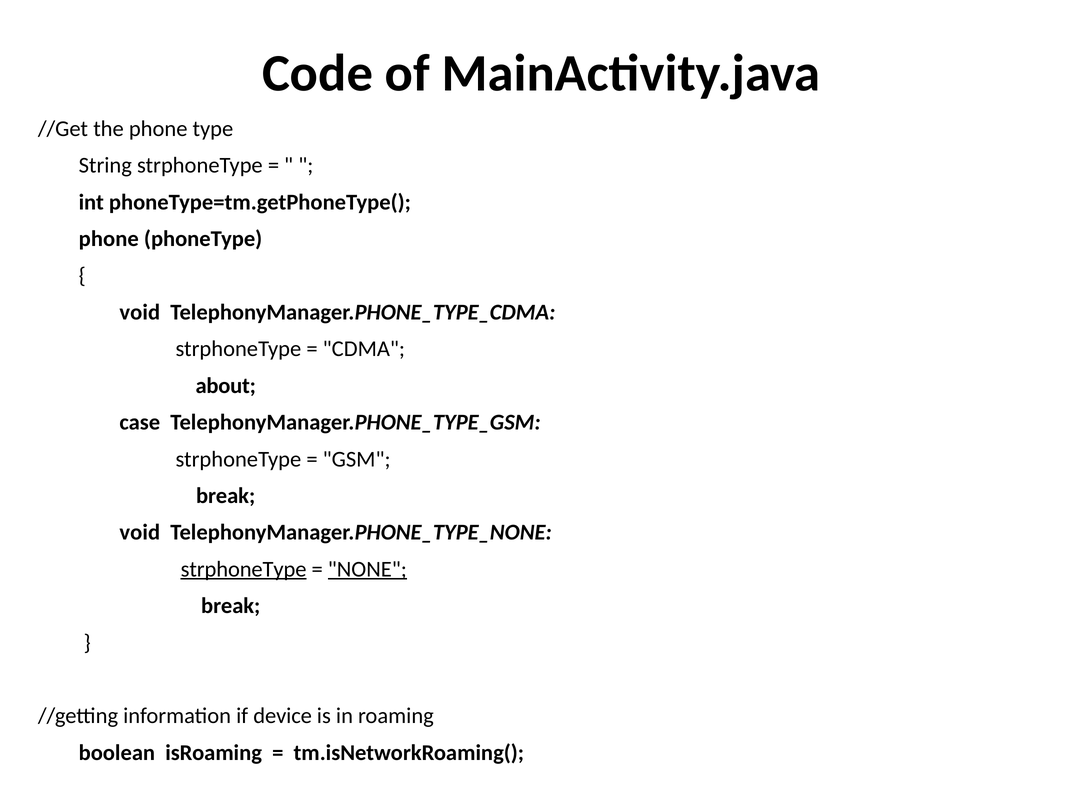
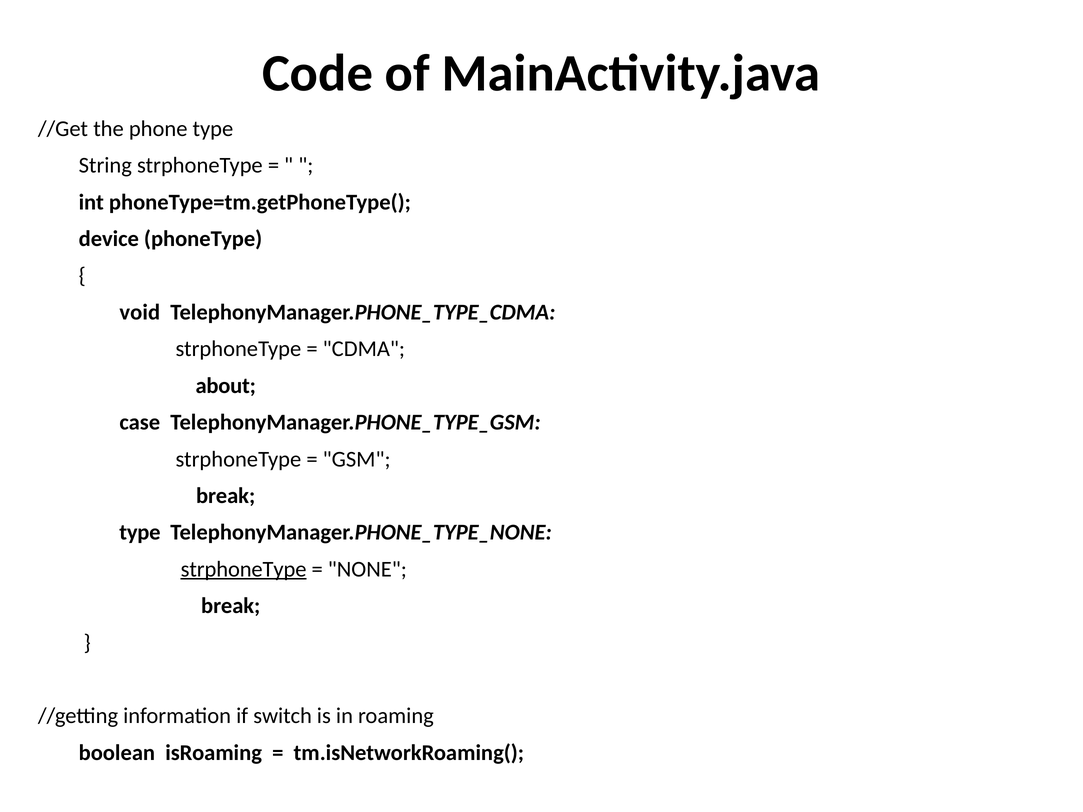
phone: phone -> device (109, 239)
void: void -> type (140, 533)
NONE underline: present -> none (367, 569)
device: device -> switch (283, 716)
